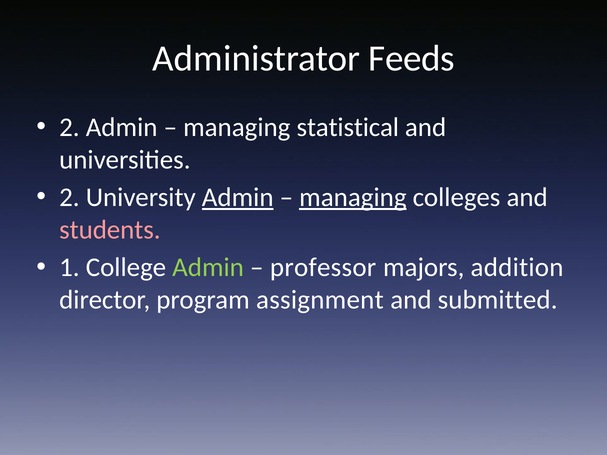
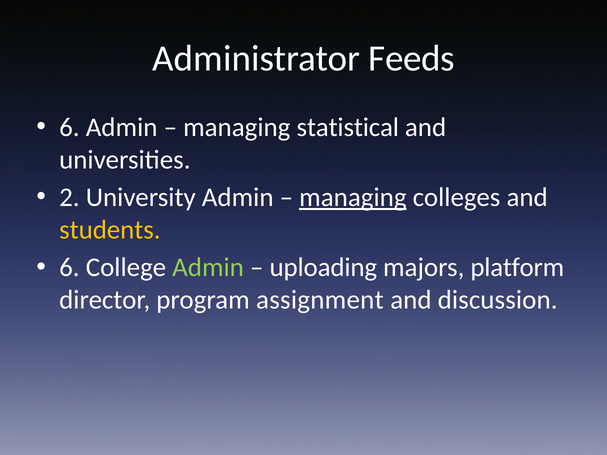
2: 2 -> 6 (69, 127)
Admin underline: present -> none (238, 198)
students colour: pink -> yellow (110, 230)
1: 1 -> 6 (69, 268)
professor: professor -> uploading (323, 268)
addition: addition -> platform (517, 268)
submitted: submitted -> discussion (498, 300)
